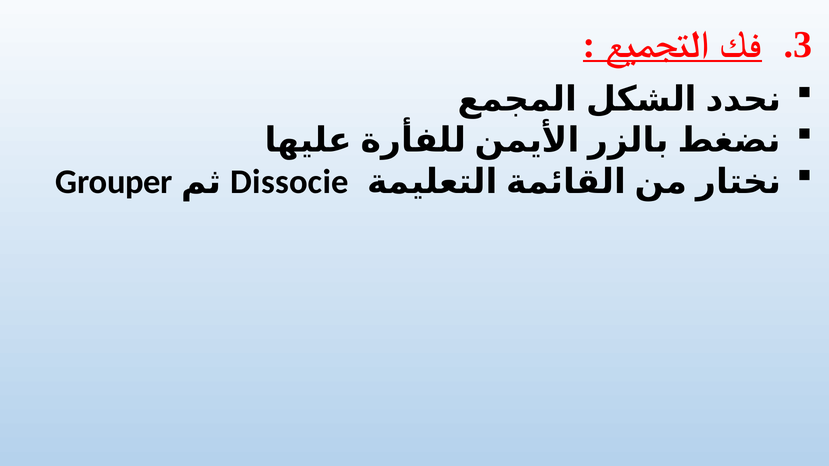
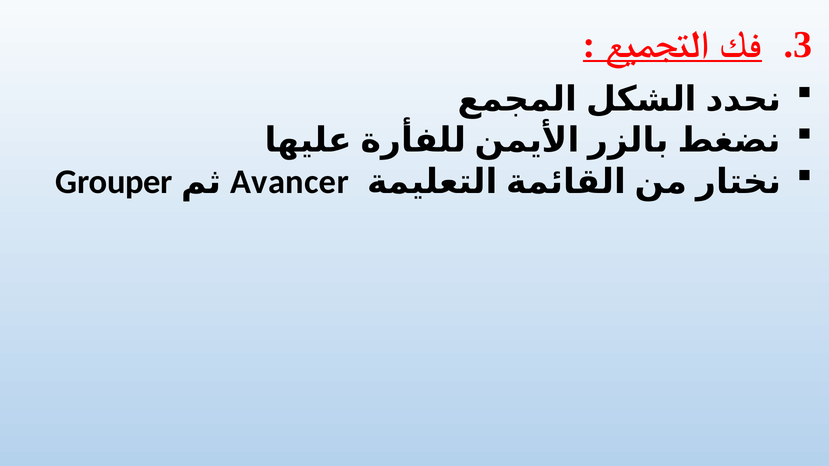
Dissocie: Dissocie -> Avancer (290, 182)
